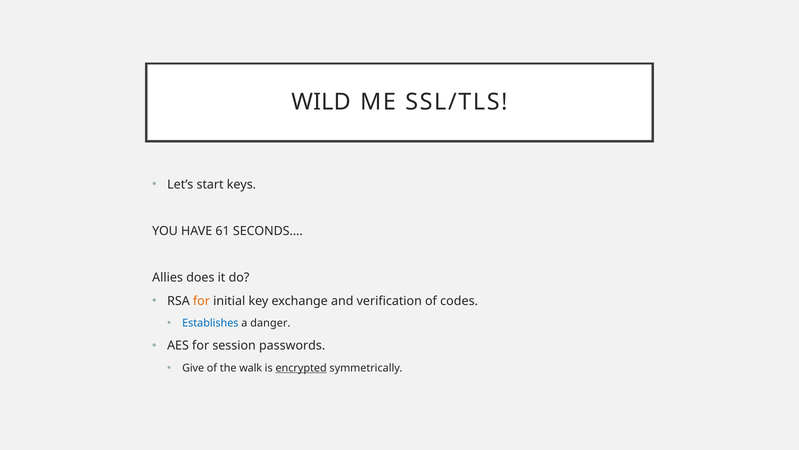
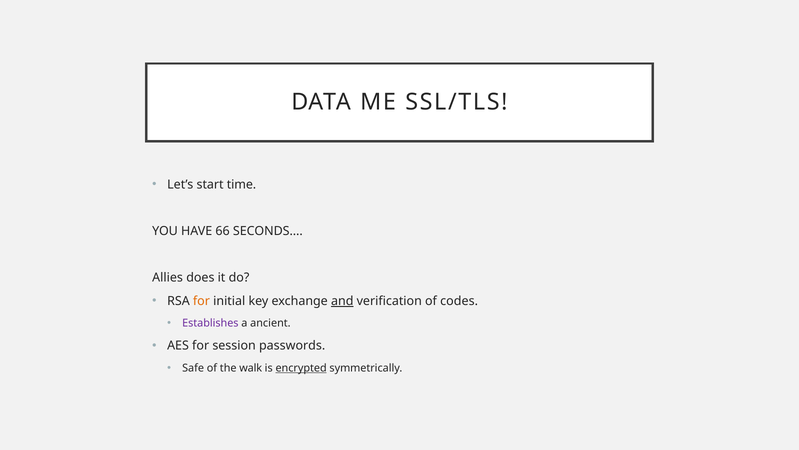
WILD: WILD -> DATA (321, 102)
keys: keys -> time (241, 184)
61: 61 -> 66 (223, 231)
and underline: none -> present (342, 301)
Establishes colour: blue -> purple (210, 323)
danger: danger -> ancient (270, 323)
Give: Give -> Safe (193, 368)
